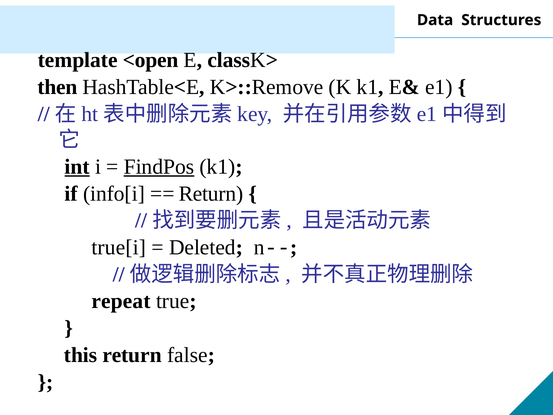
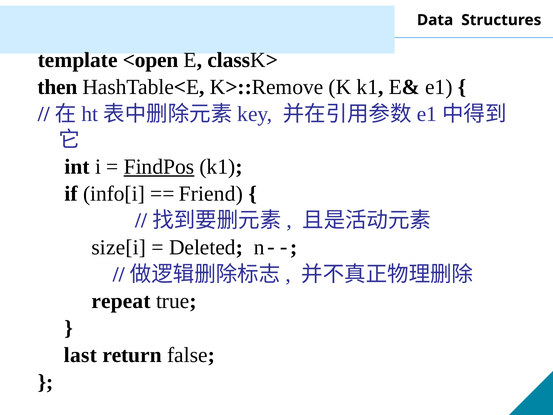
int underline: present -> none (77, 167)
Return: Return -> Friend (211, 193)
true[i: true[i -> size[i (119, 247)
this: this -> last (80, 355)
